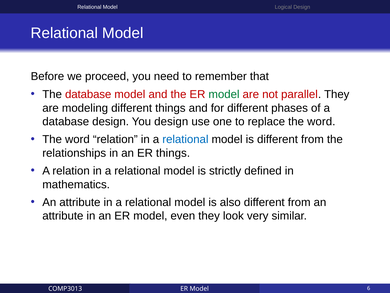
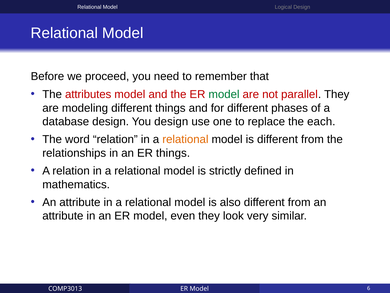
The database: database -> attributes (88, 94)
replace the word: word -> each (321, 121)
relational colour: blue -> orange (185, 139)
